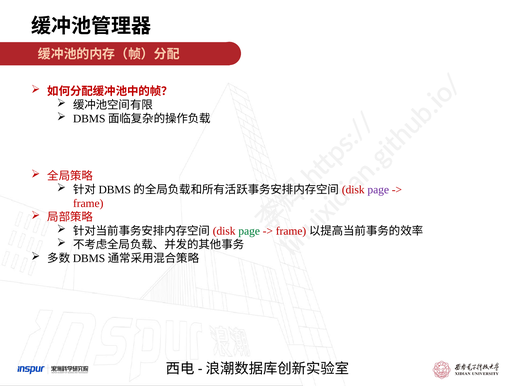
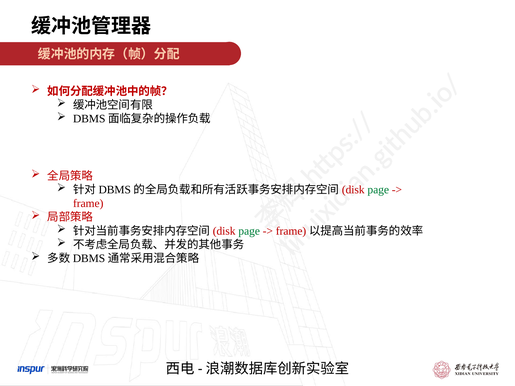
page colour: purple -> green (378, 190)
